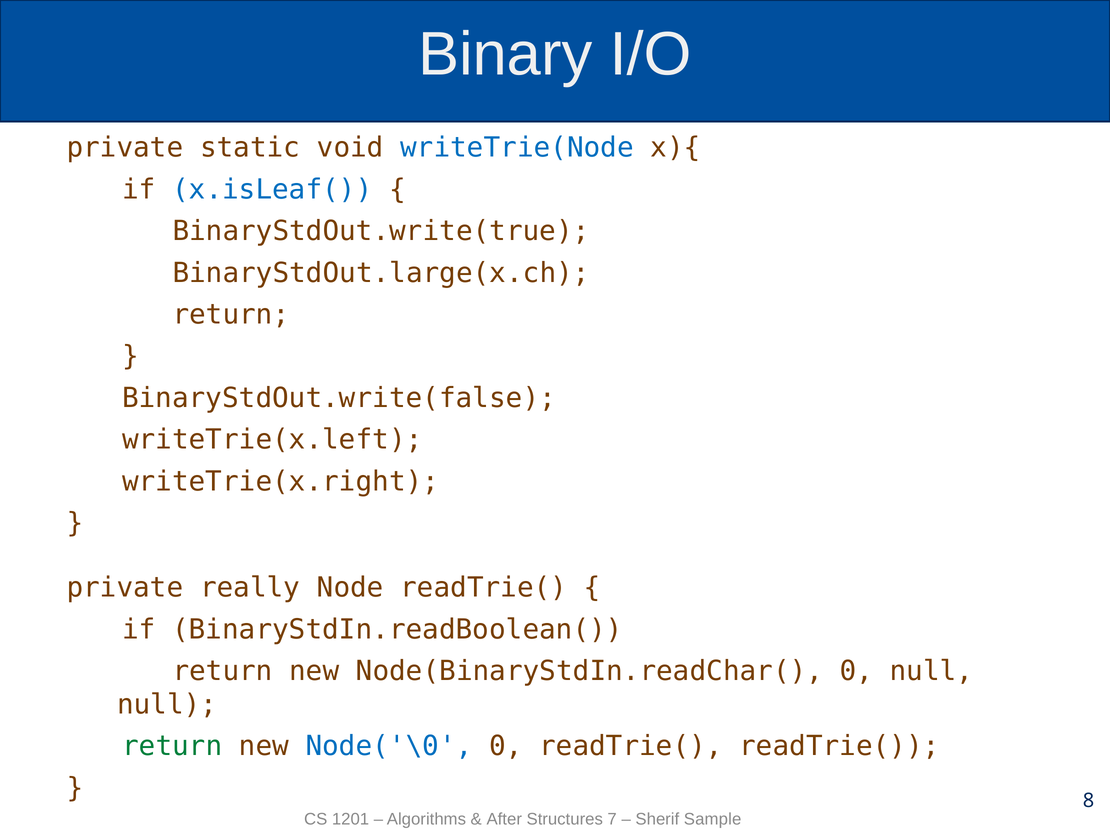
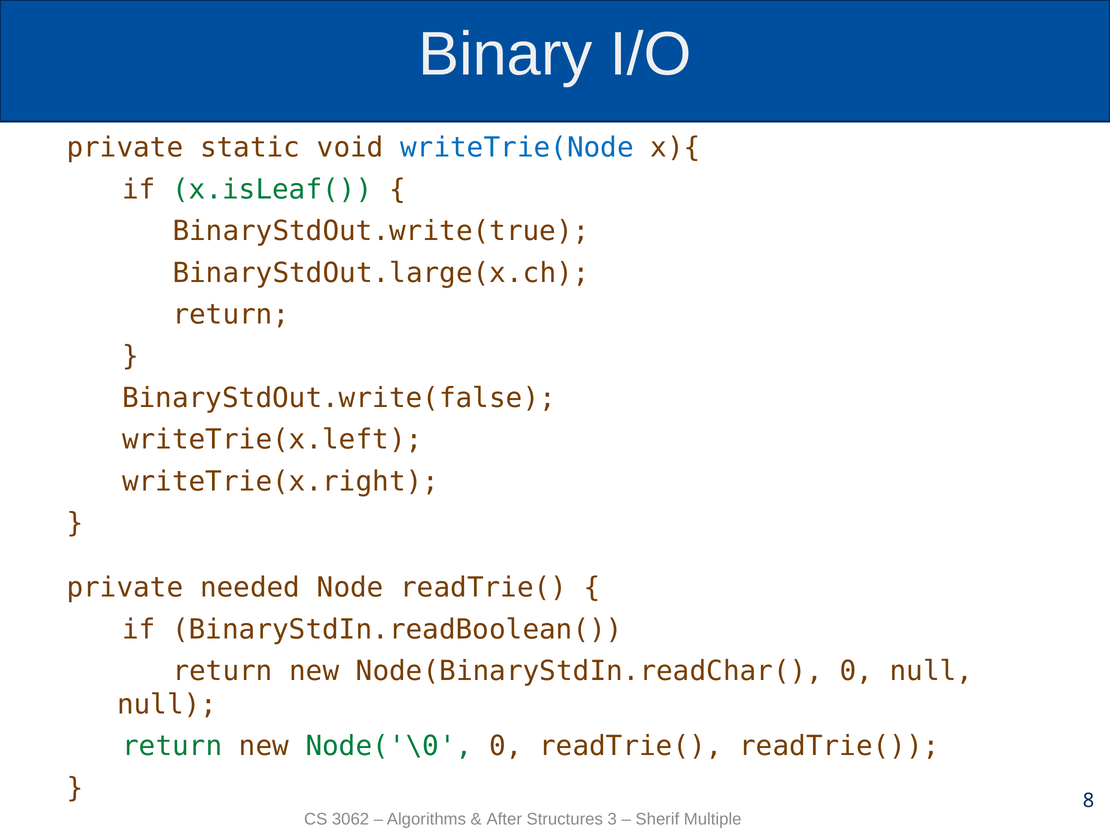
x.isLeaf( colour: blue -> green (272, 189)
really: really -> needed (250, 588)
Node('\0 colour: blue -> green (389, 746)
1201: 1201 -> 3062 (351, 819)
7: 7 -> 3 (612, 819)
Sample: Sample -> Multiple (713, 819)
